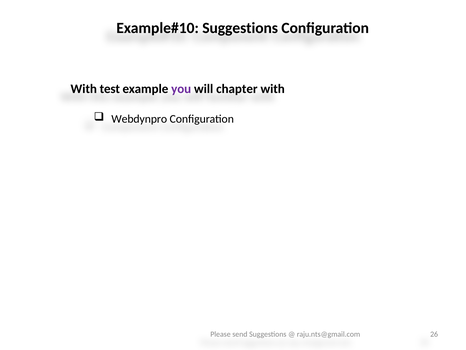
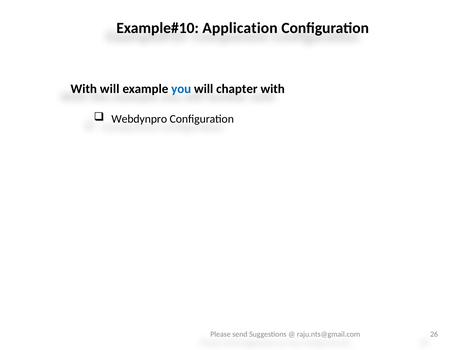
Suggestions: Suggestions -> Application (240, 28)
With test: test -> will (110, 89)
you colour: purple -> blue (181, 89)
